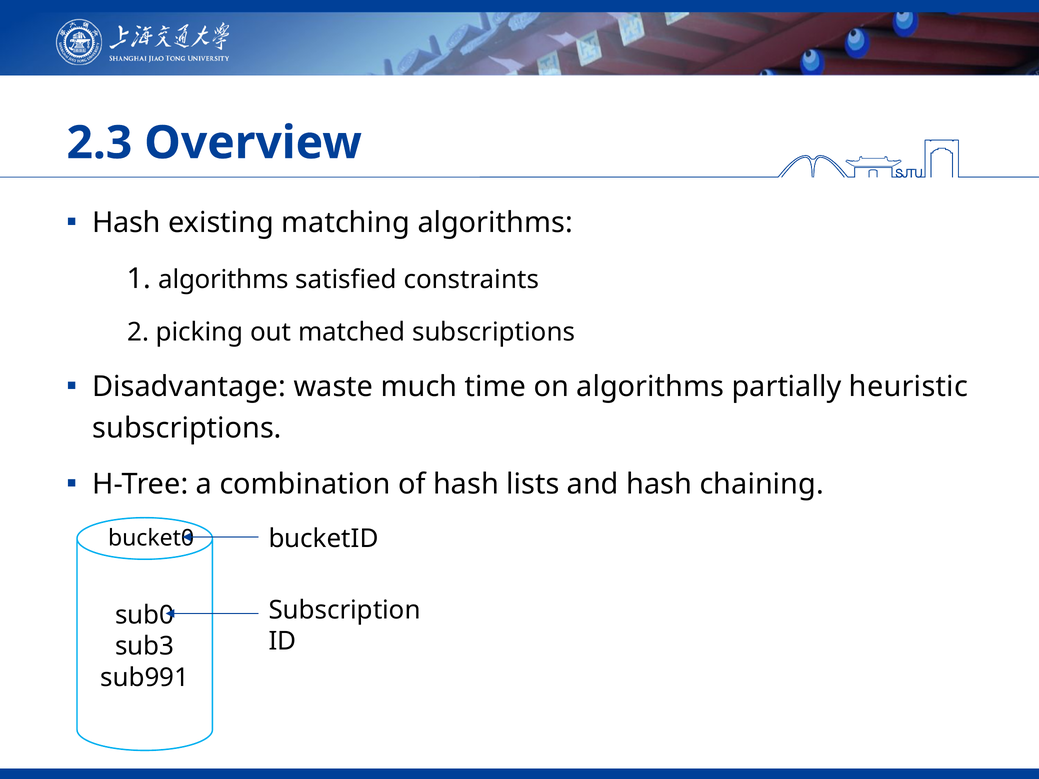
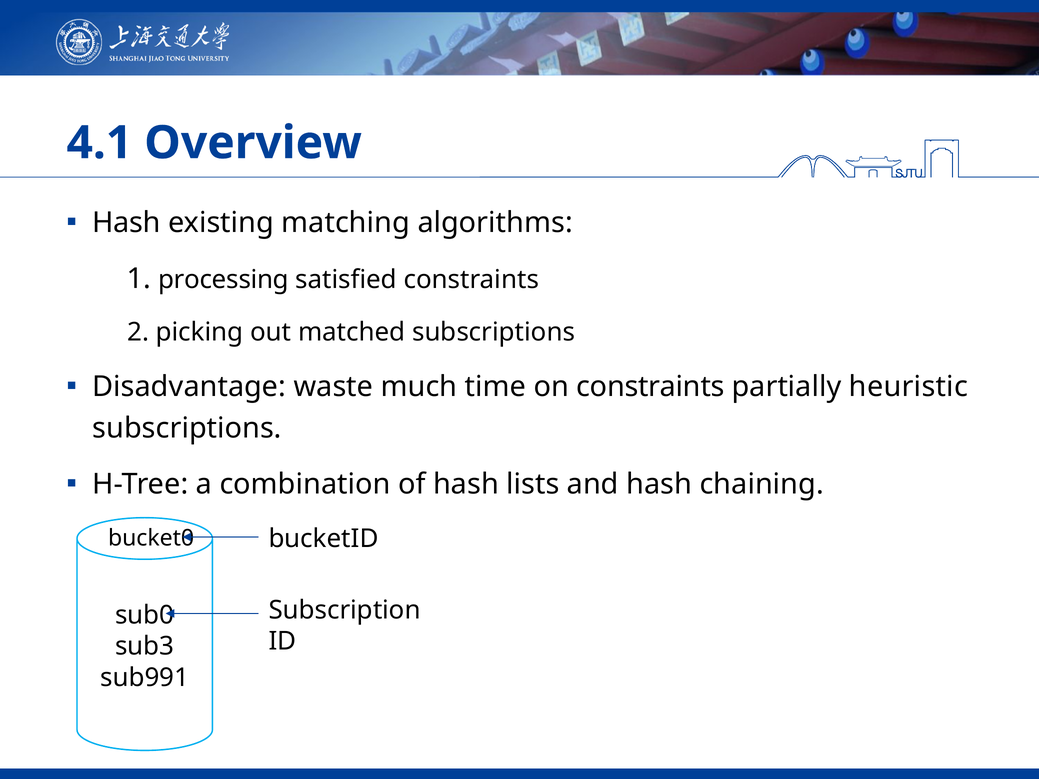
2.3: 2.3 -> 4.1 (99, 143)
1 algorithms: algorithms -> processing (224, 280)
on algorithms: algorithms -> constraints (650, 387)
